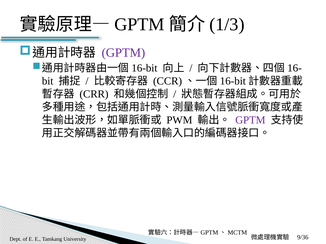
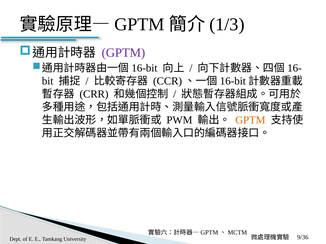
GPTM colour: purple -> orange (250, 120)
